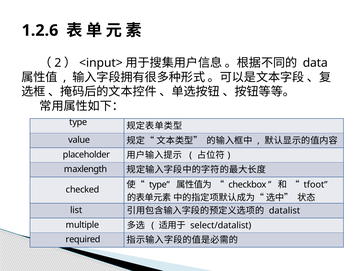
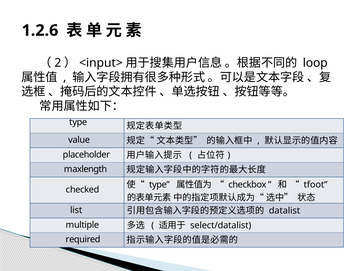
data: data -> loop (315, 63)
